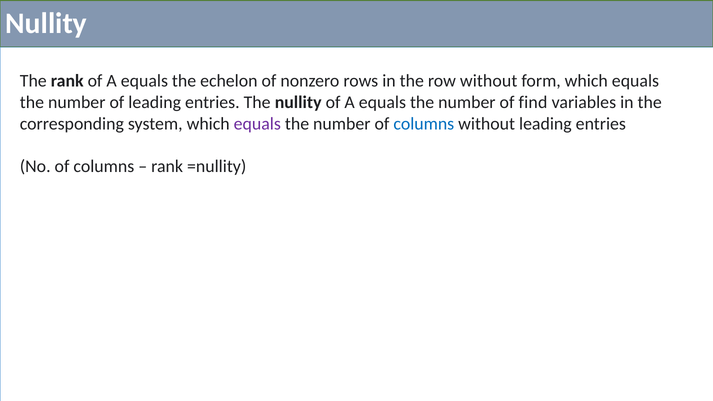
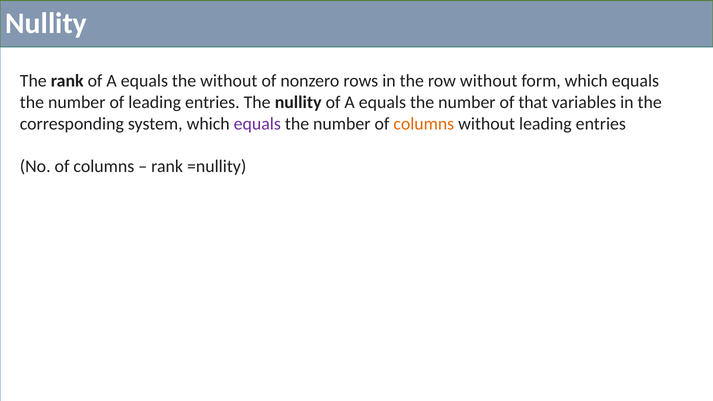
the echelon: echelon -> without (229, 81)
find: find -> that (533, 102)
columns colour: blue -> orange (424, 124)
